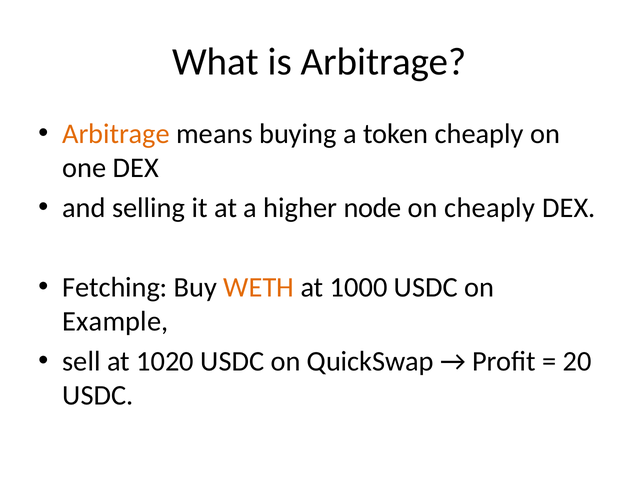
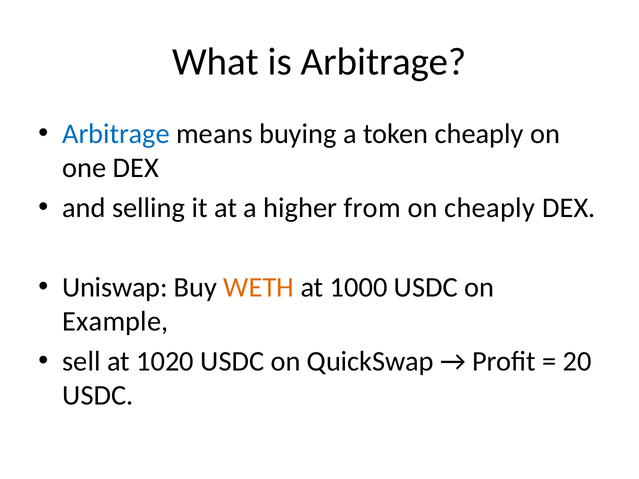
Arbitrage colour: orange -> blue (116, 134)
node: node -> from (372, 208)
Fetching: Fetching -> Uniswap (115, 287)
